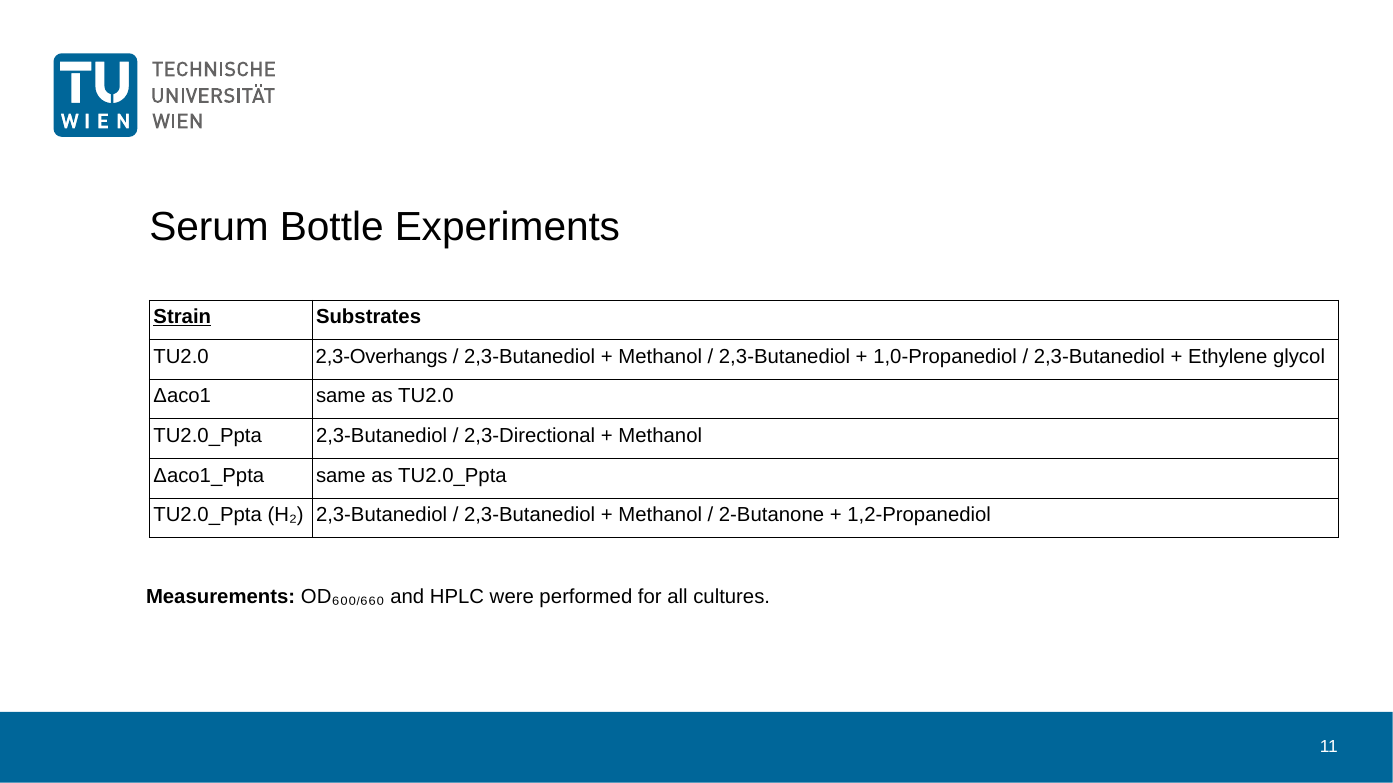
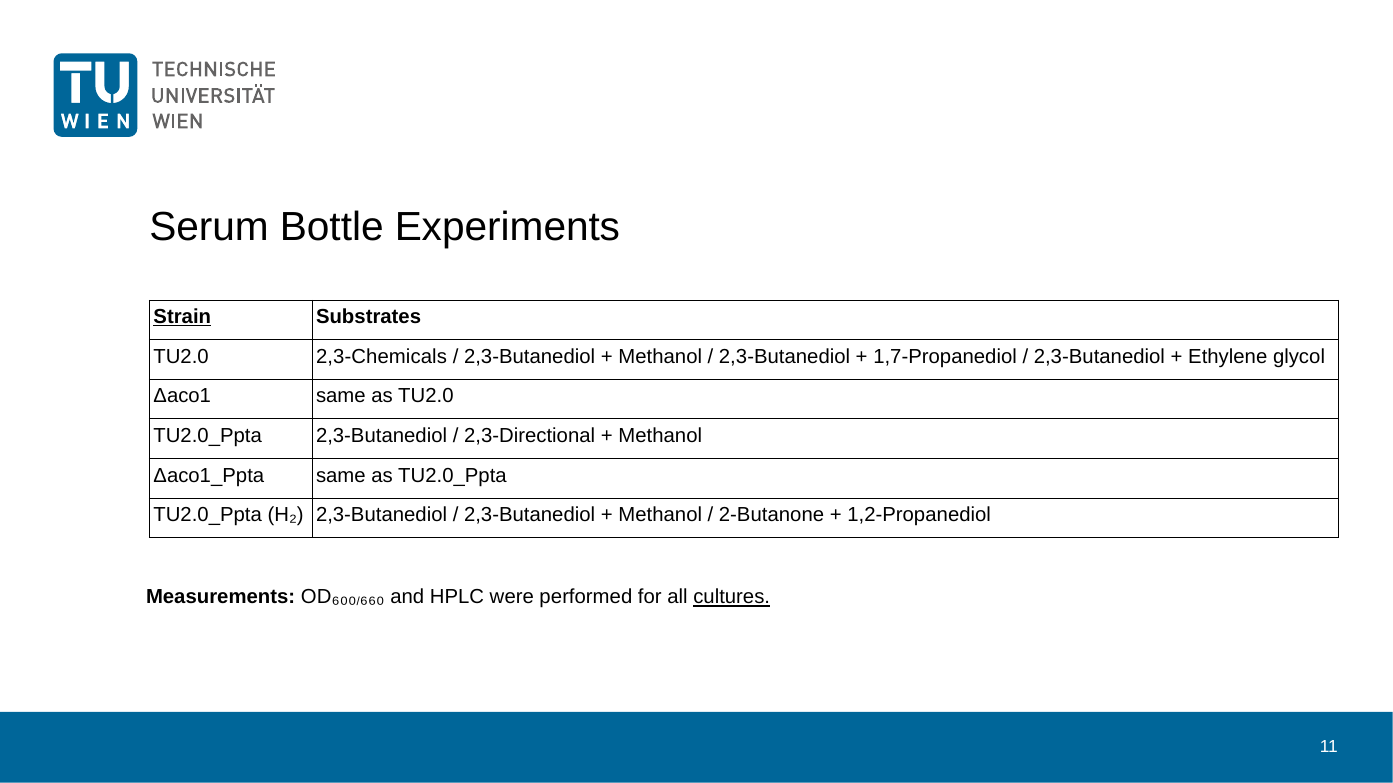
2,3-Overhangs: 2,3-Overhangs -> 2,3-Chemicals (382, 357)
1,0-Propanediol: 1,0-Propanediol -> 1,7-Propanediol (945, 357)
cultures underline: none -> present (732, 598)
